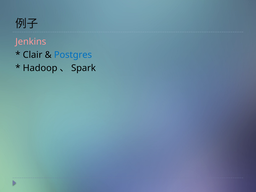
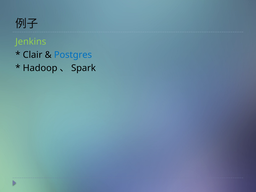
Jenkins colour: pink -> light green (31, 42)
